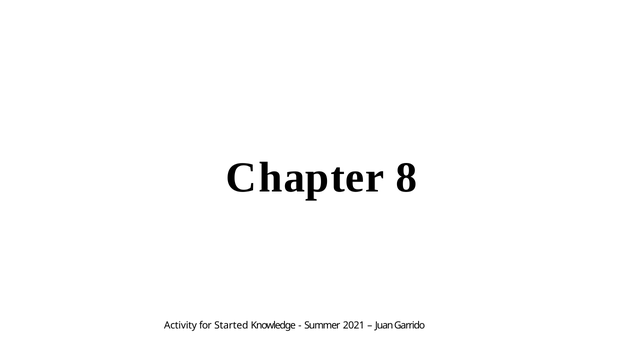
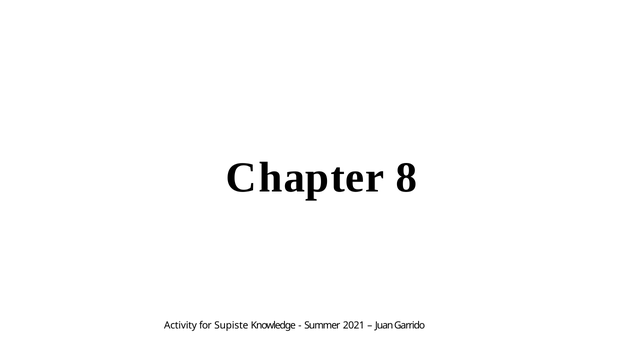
Started: Started -> Supiste (231, 325)
